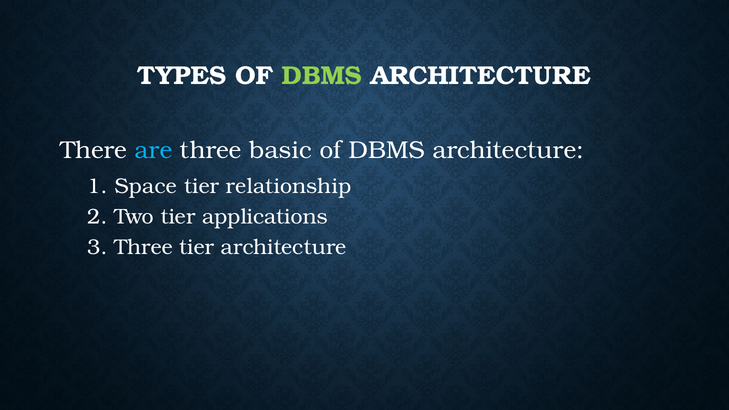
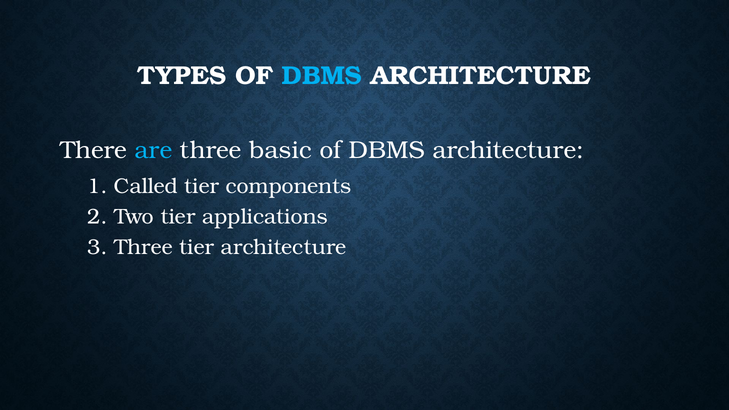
DBMS colour: light green -> light blue (322, 76)
Space: Space -> Called (146, 186)
relationship: relationship -> components (289, 186)
